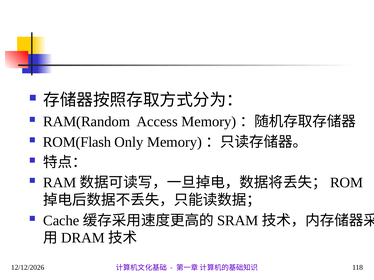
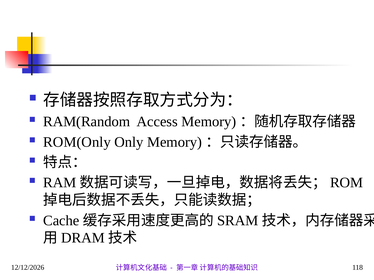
ROM(Flash: ROM(Flash -> ROM(Only (77, 142)
